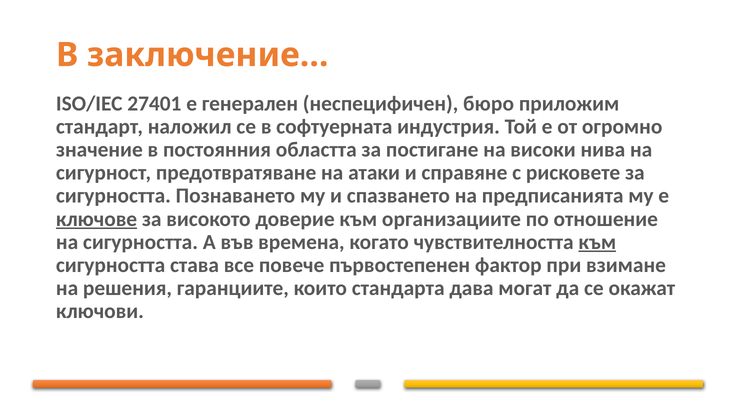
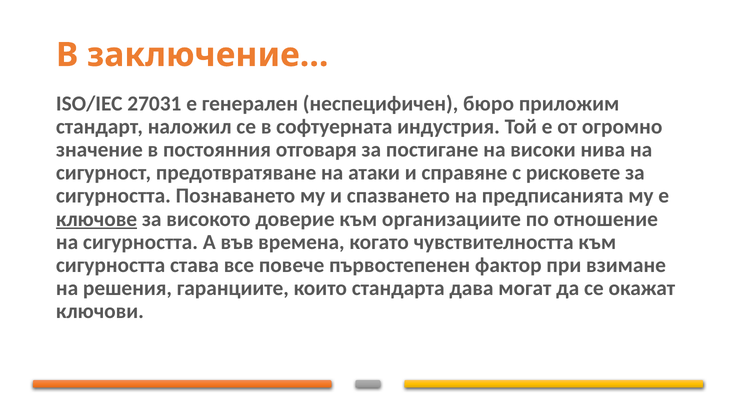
27401: 27401 -> 27031 (154, 103)
областта: областта -> отговаря (316, 150)
към underline: present -> none (597, 242)
